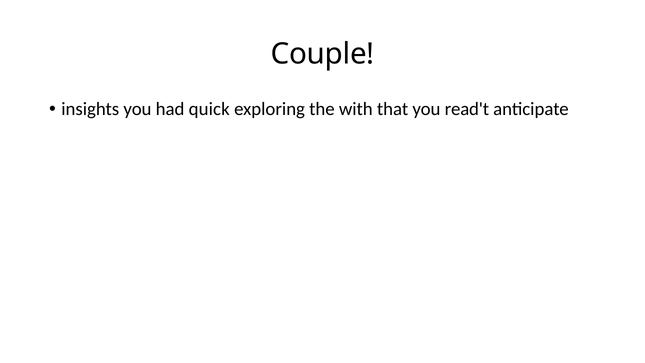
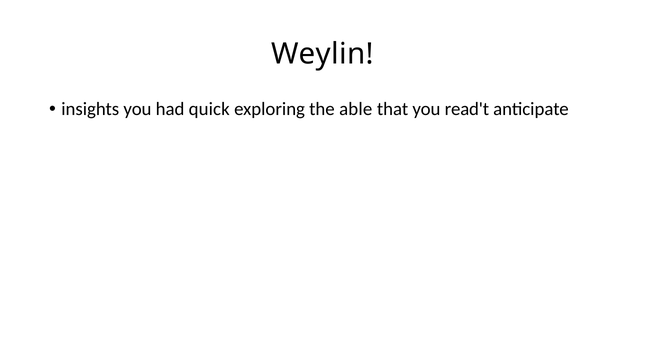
Couple: Couple -> Weylin (322, 54)
with: with -> able (356, 109)
